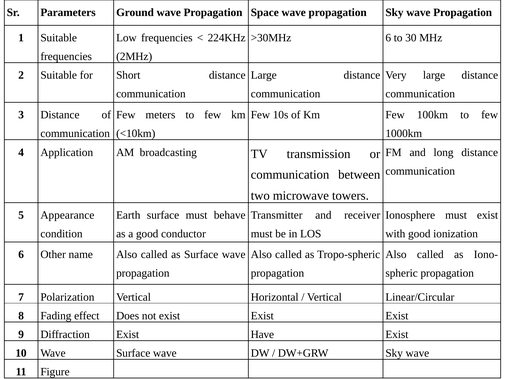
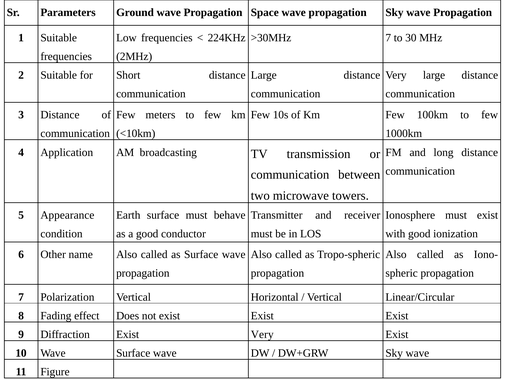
>30MHz 6: 6 -> 7 (388, 38)
Exist Have: Have -> Very (262, 334)
